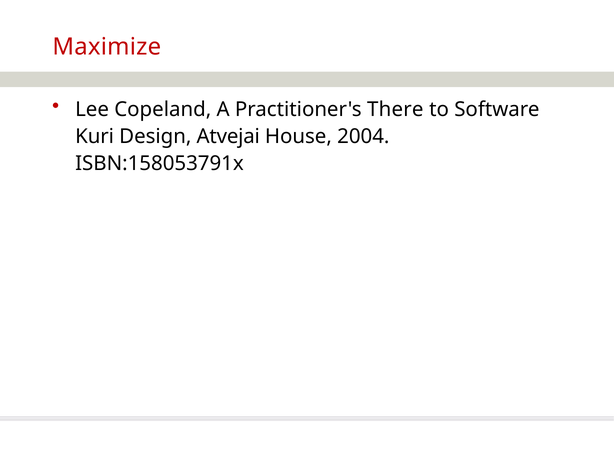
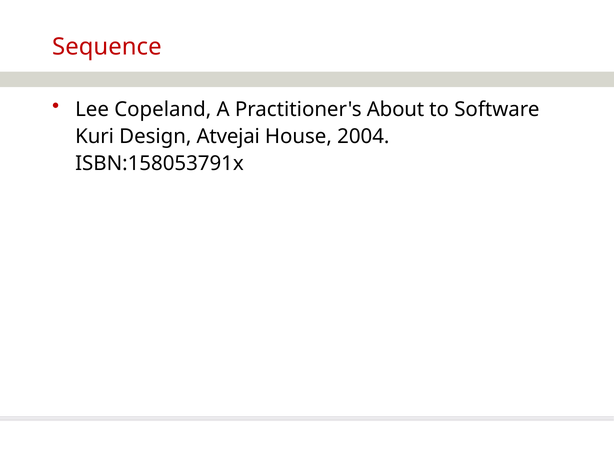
Maximize: Maximize -> Sequence (107, 47)
There: There -> About (396, 109)
